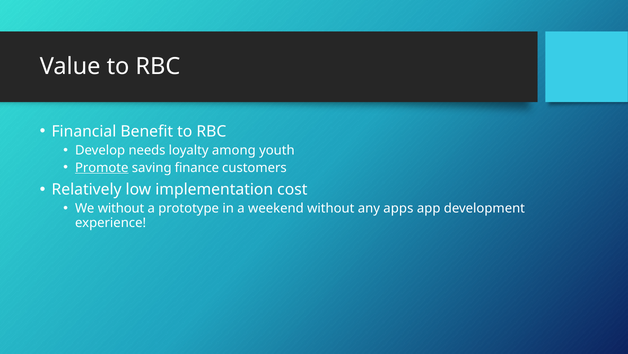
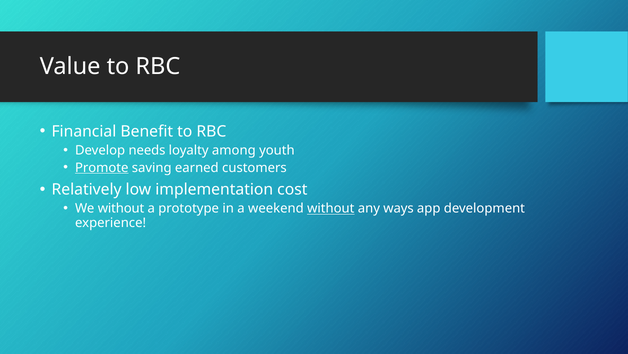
finance: finance -> earned (197, 167)
without underline: none -> present (331, 208)
apps: apps -> ways (399, 208)
